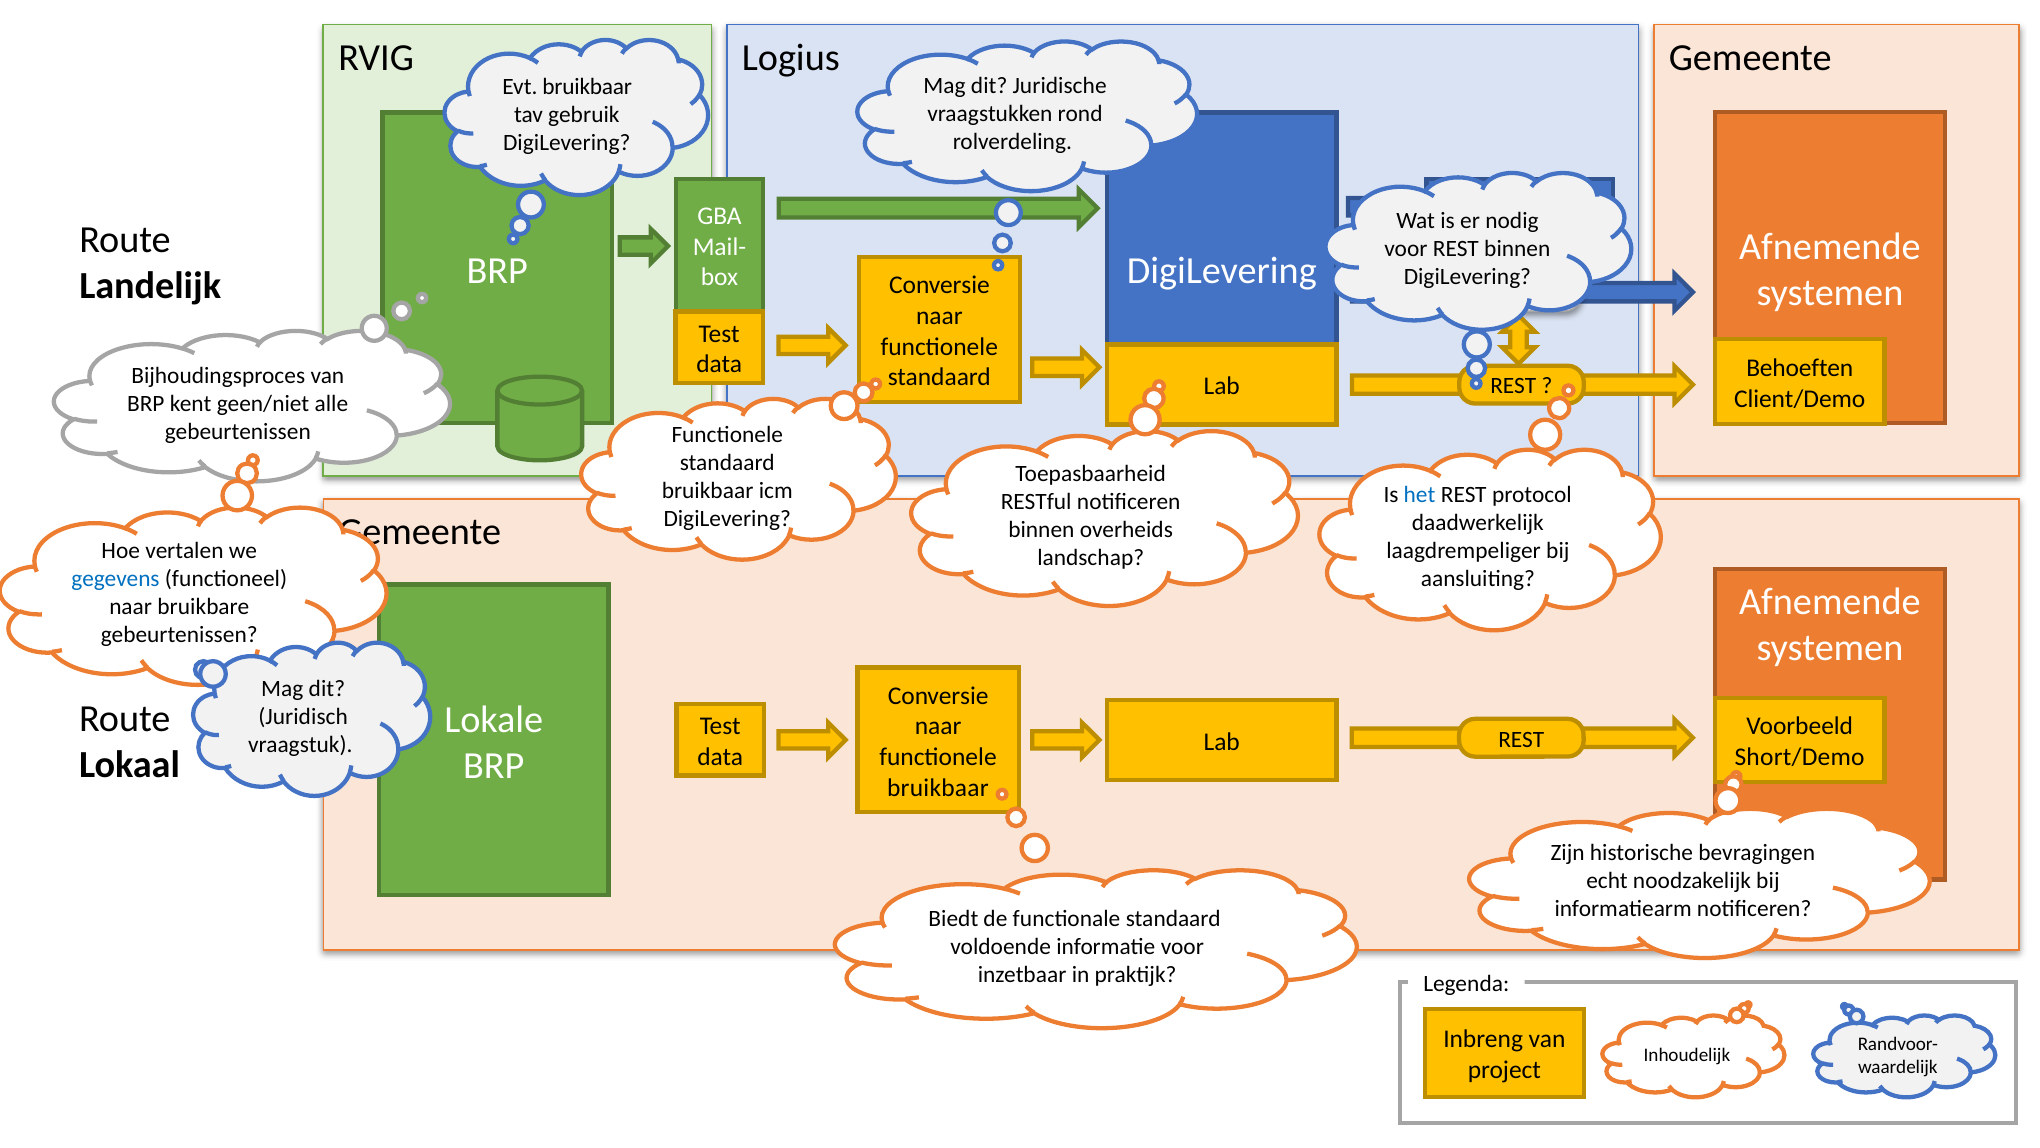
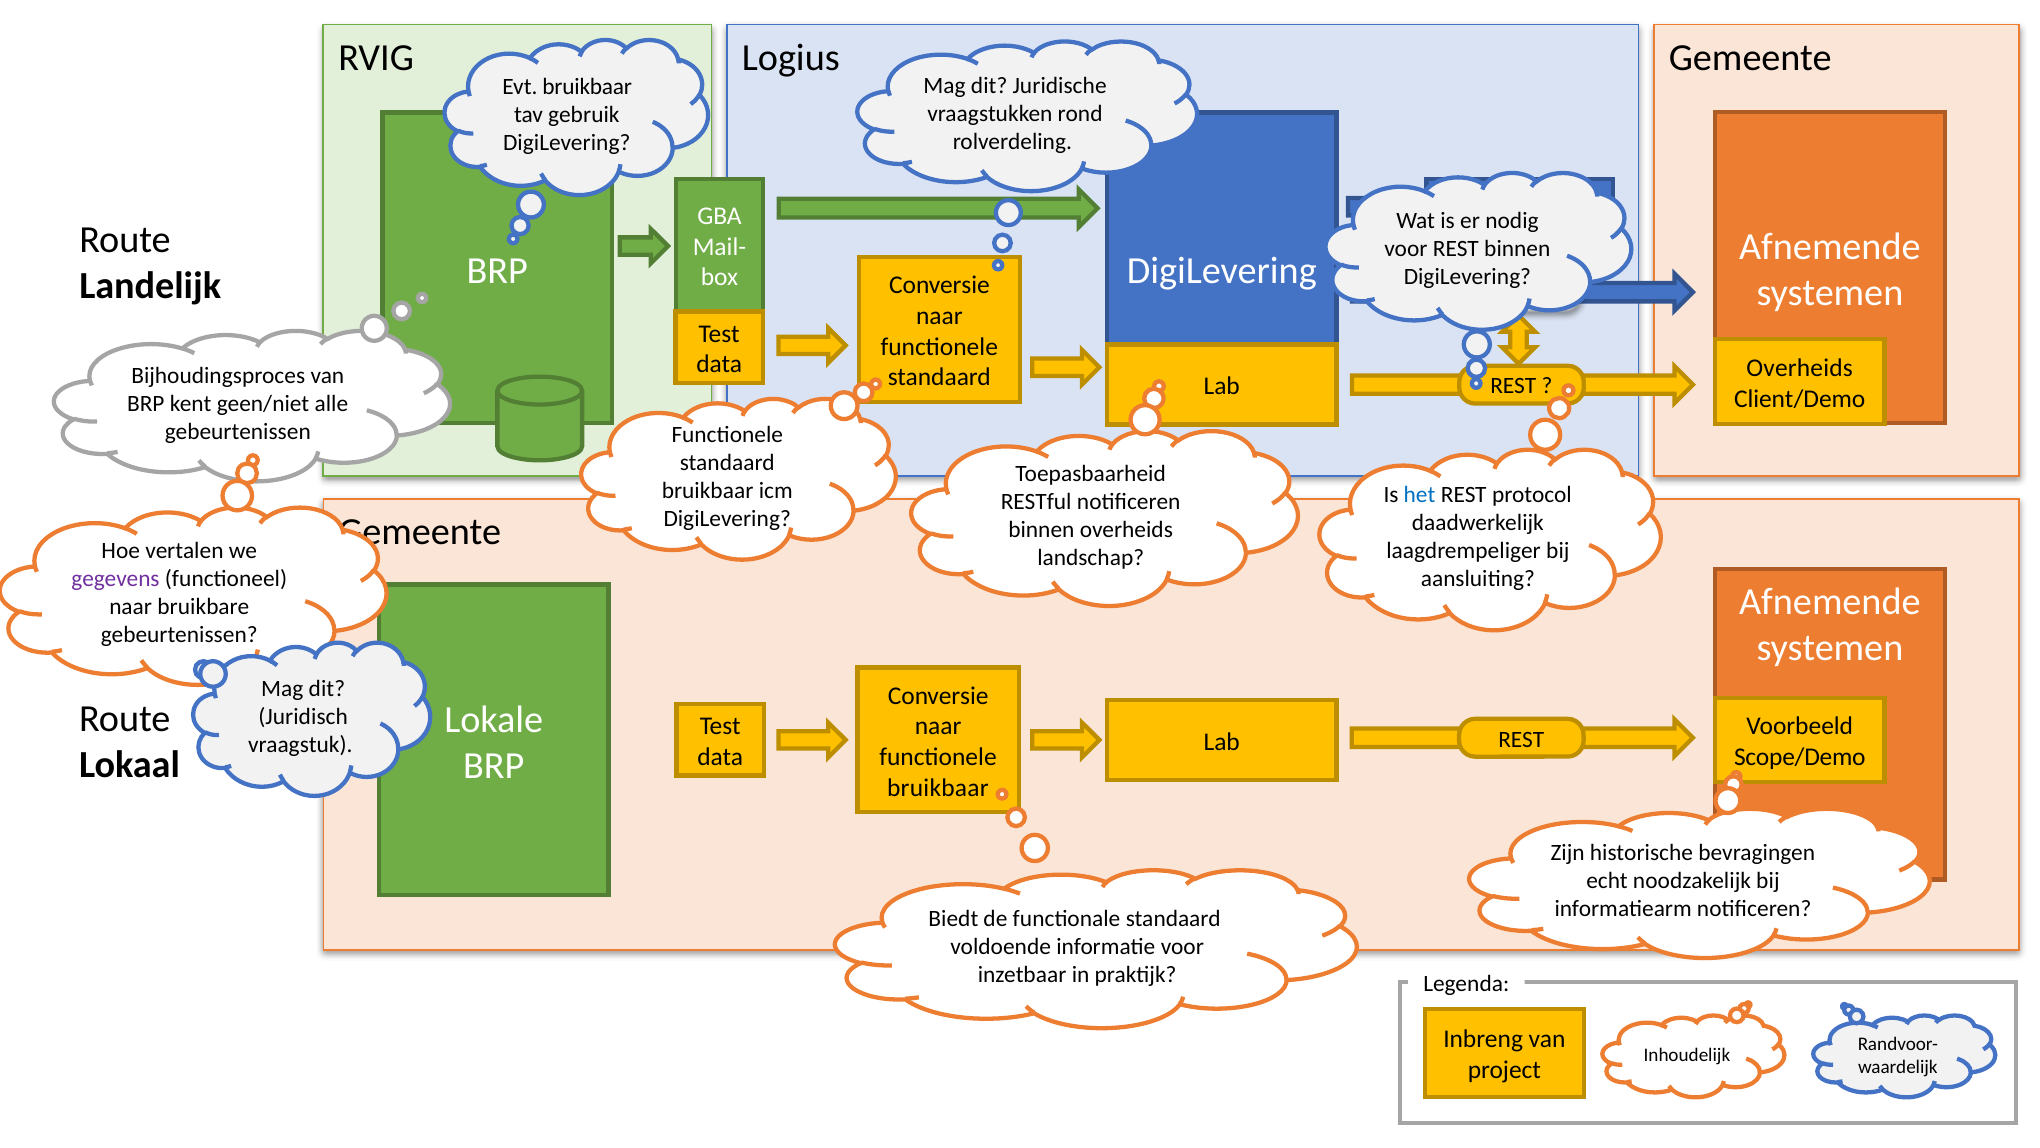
data Behoeften: Behoeften -> Overheids (1800, 368)
gegevens colour: blue -> purple (115, 579)
Short/Demo: Short/Demo -> Scope/Demo (1800, 757)
